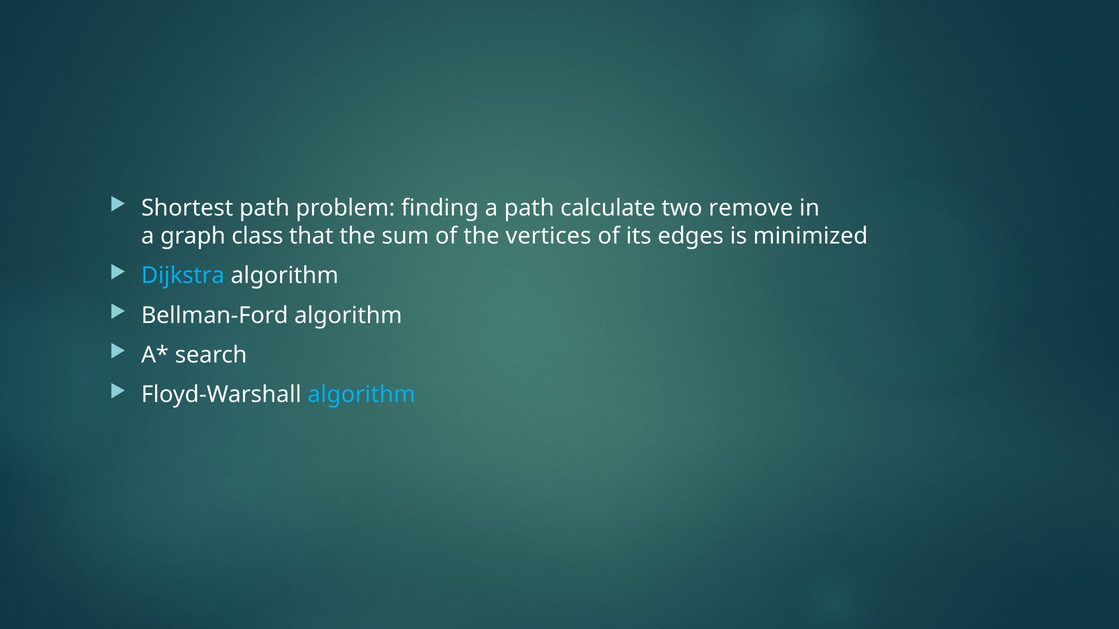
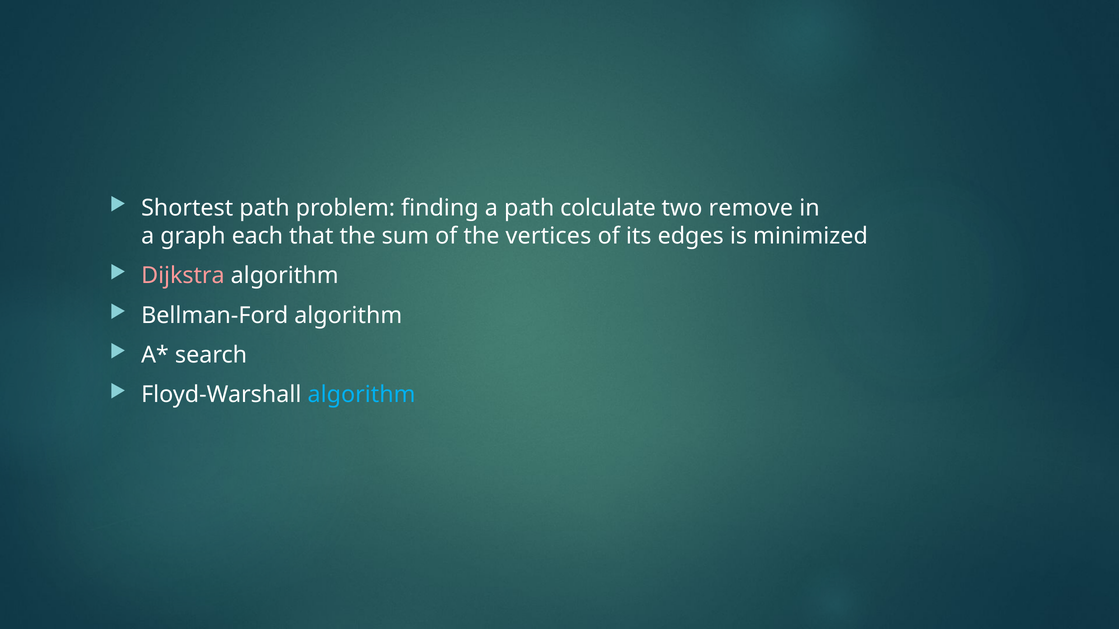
calculate: calculate -> colculate (608, 208)
class: class -> each (257, 236)
Dijkstra colour: light blue -> pink (183, 276)
